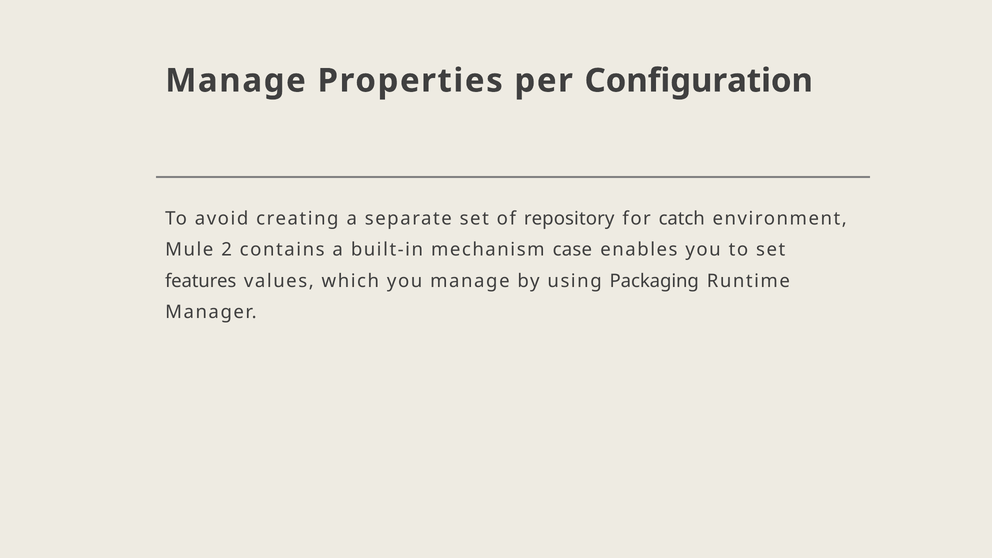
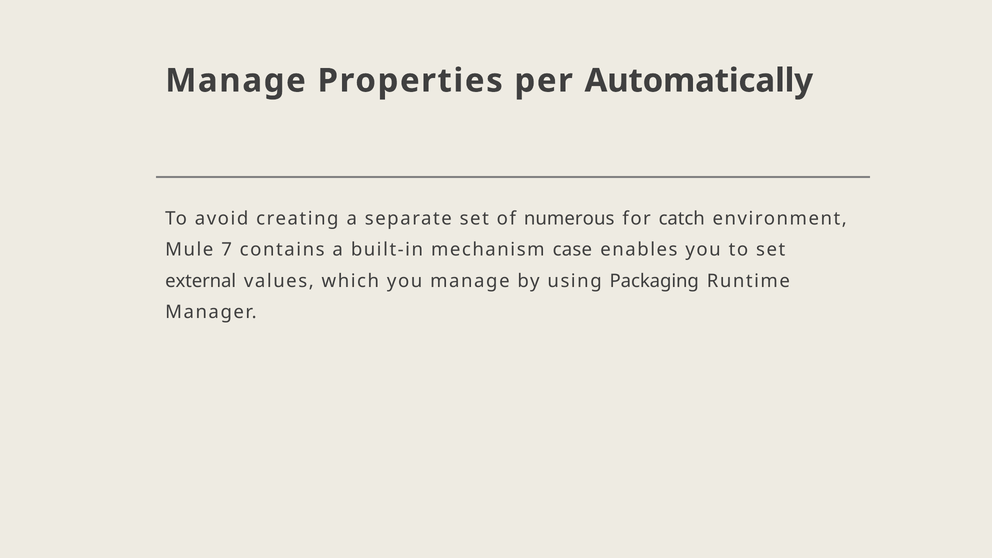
Configuration: Configuration -> Automatically (699, 81)
repository: repository -> numerous (569, 218)
2: 2 -> 7 (227, 250)
features: features -> external (201, 281)
